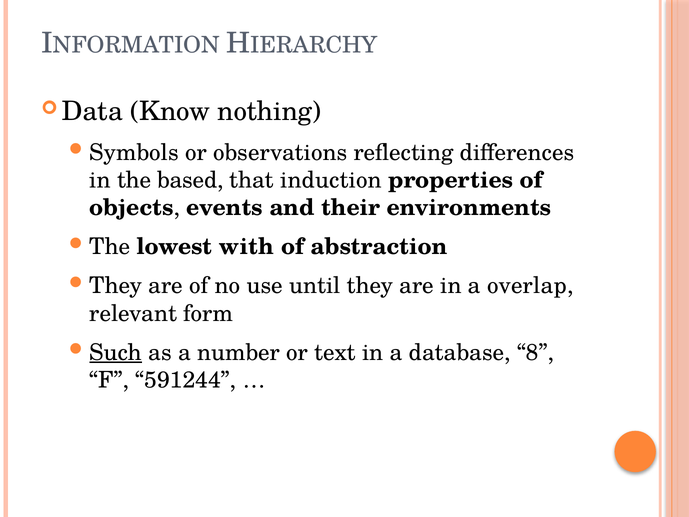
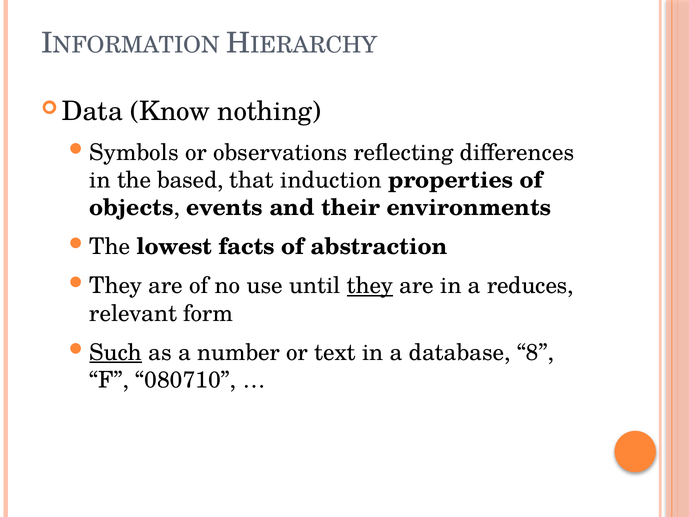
with: with -> facts (247, 247)
they underline: none -> present (370, 286)
overlap: overlap -> reduces (530, 286)
591244: 591244 -> 080710 (186, 380)
